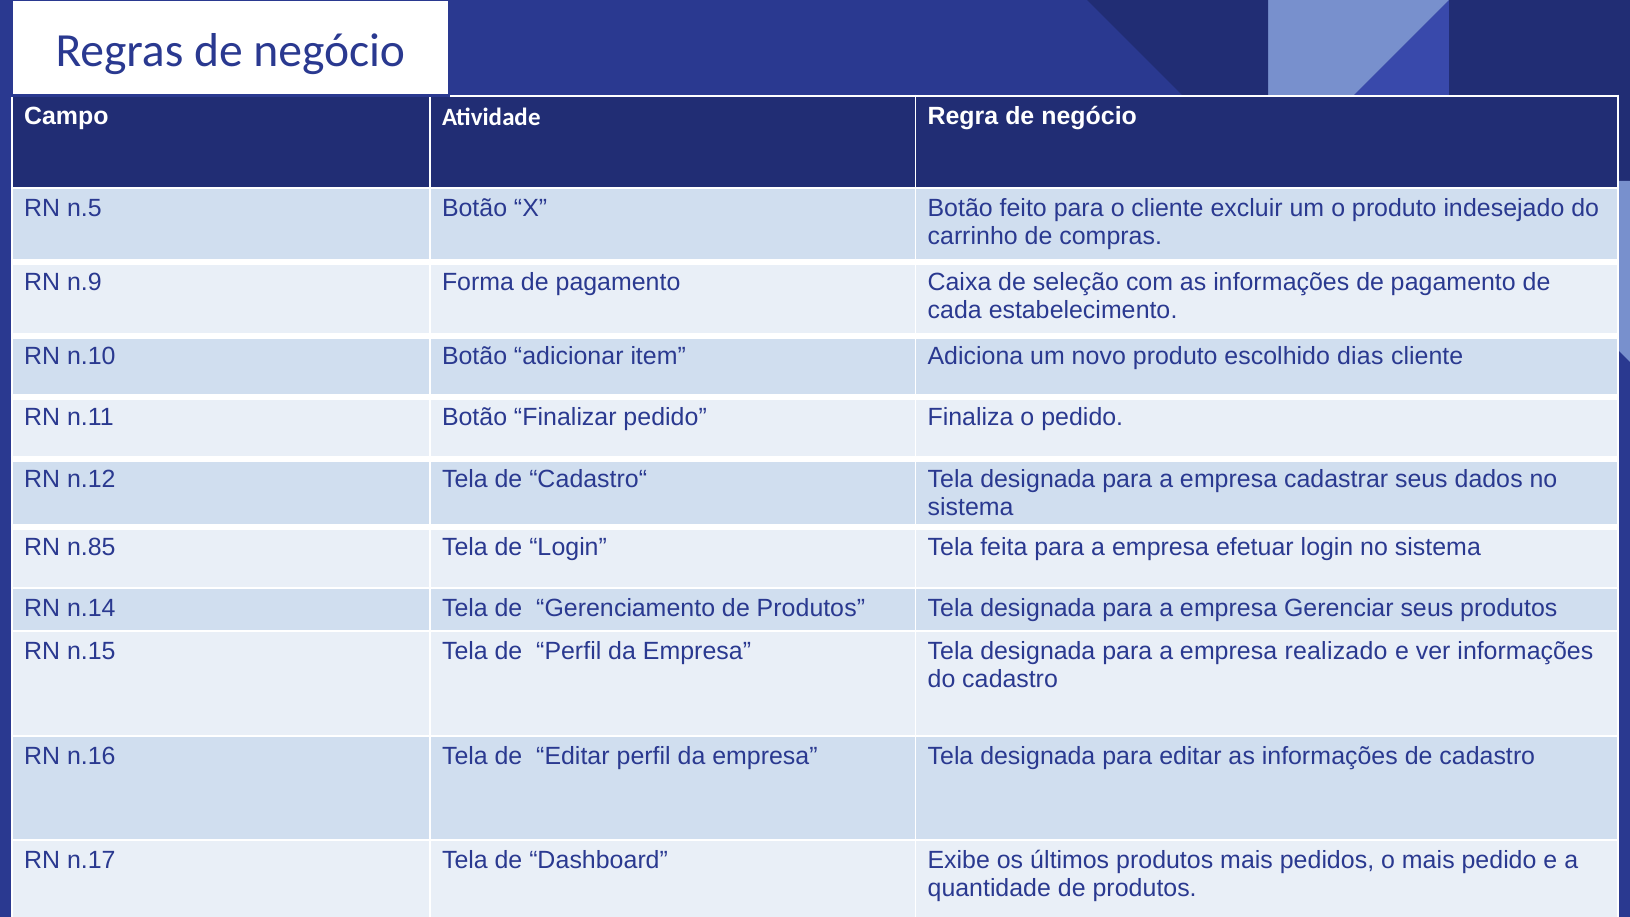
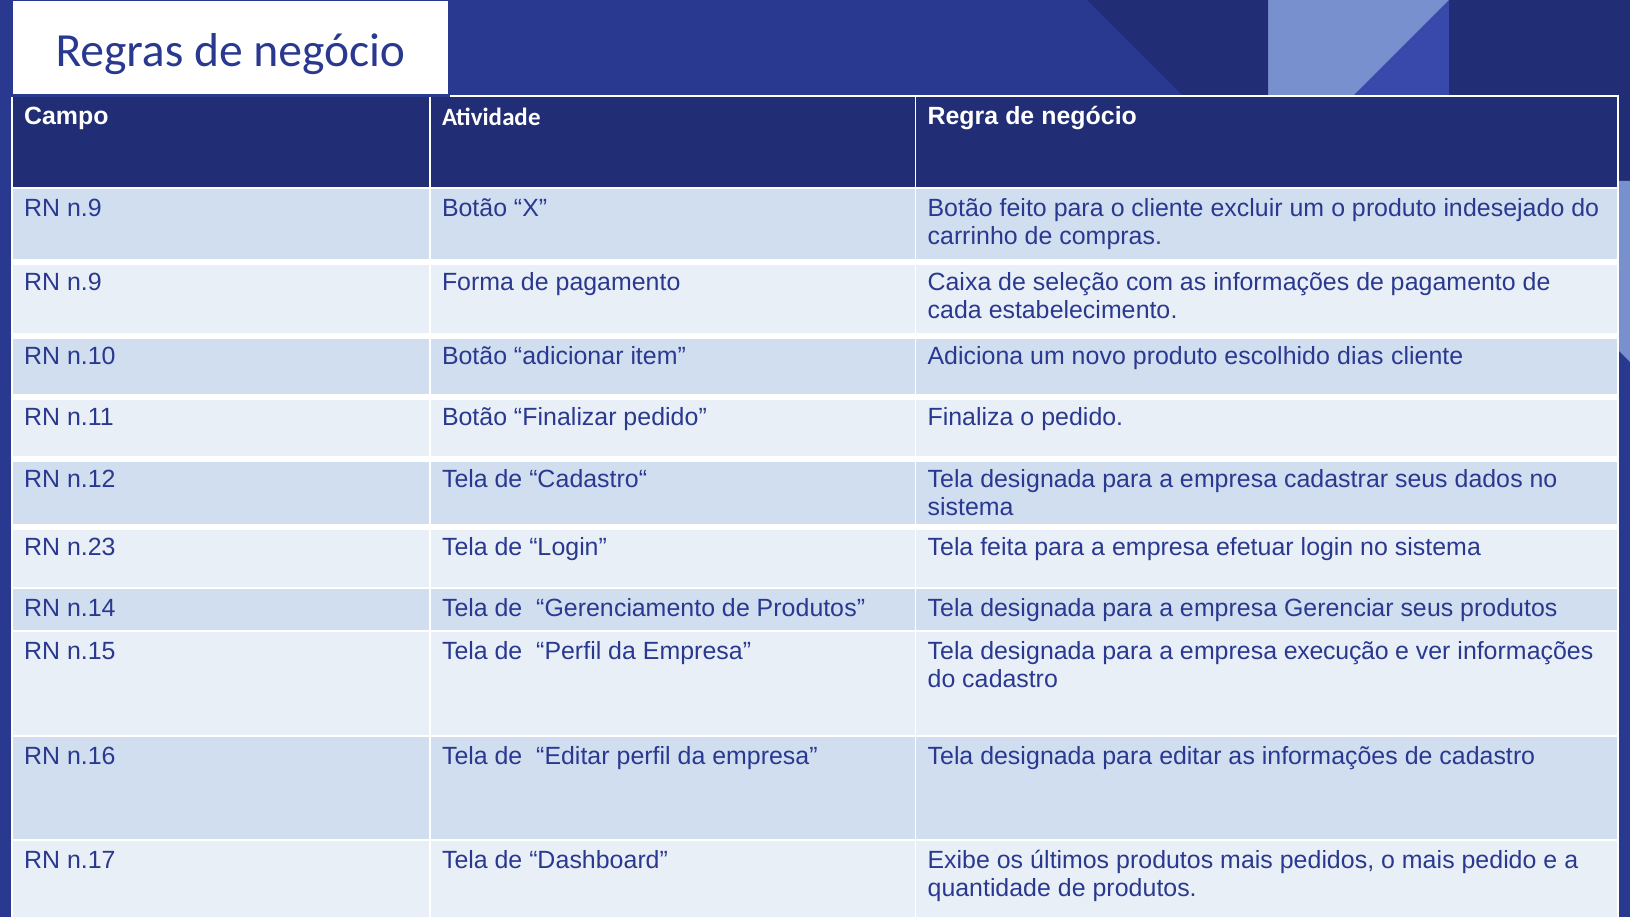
n.5: n.5 -> n.9 (84, 209)
n.85: n.85 -> n.23 (91, 547)
realizado: realizado -> execução (1336, 652)
